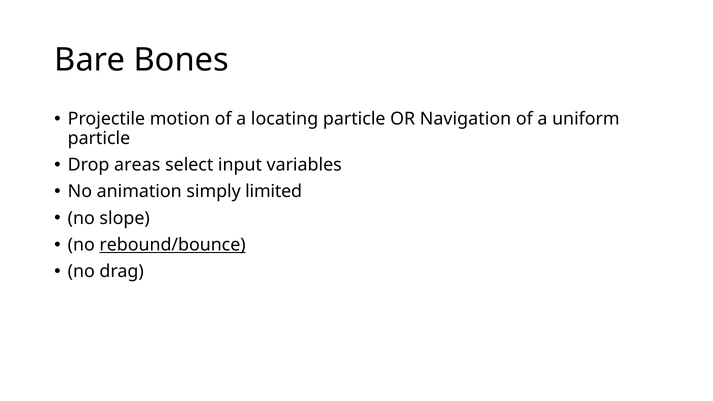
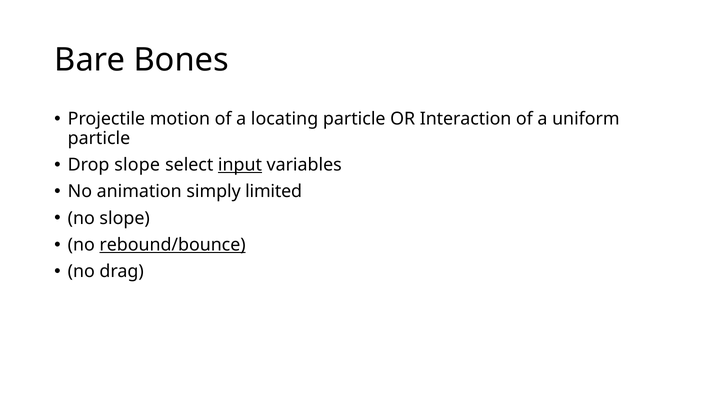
Navigation: Navigation -> Interaction (466, 119)
Drop areas: areas -> slope (137, 165)
input underline: none -> present (240, 165)
